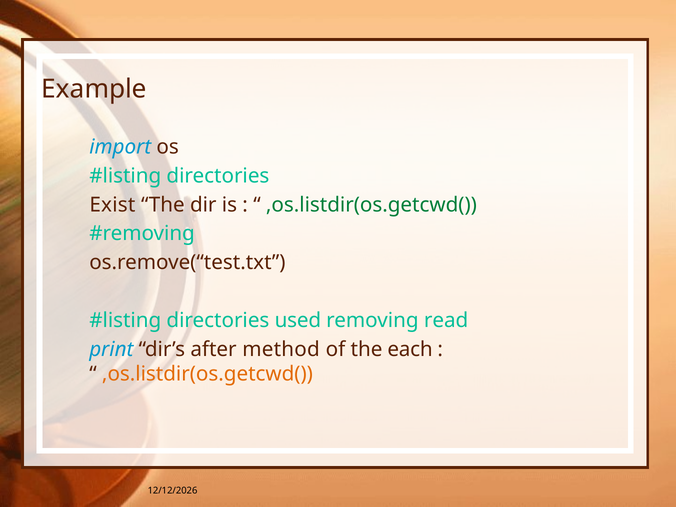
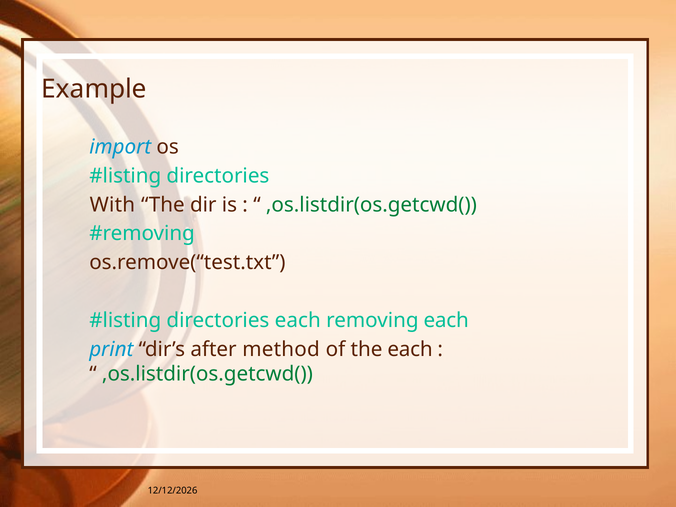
Exist: Exist -> With (112, 205)
directories used: used -> each (298, 320)
removing read: read -> each (446, 320)
,os.listdir(os.getcwd( colour: orange -> green (207, 374)
